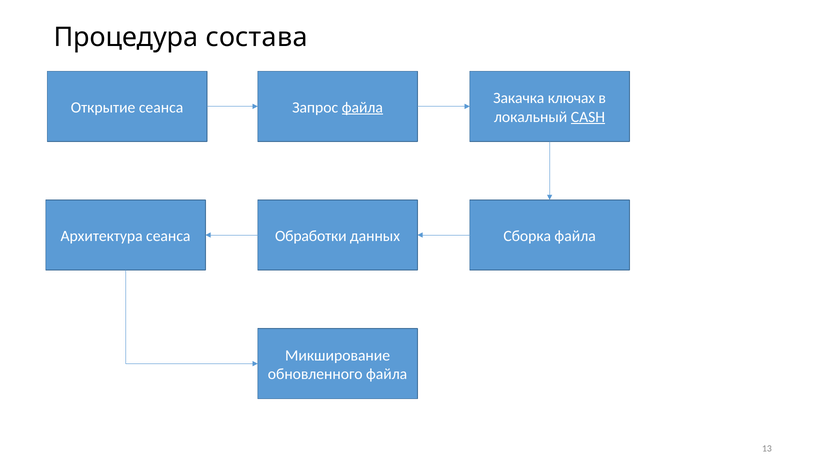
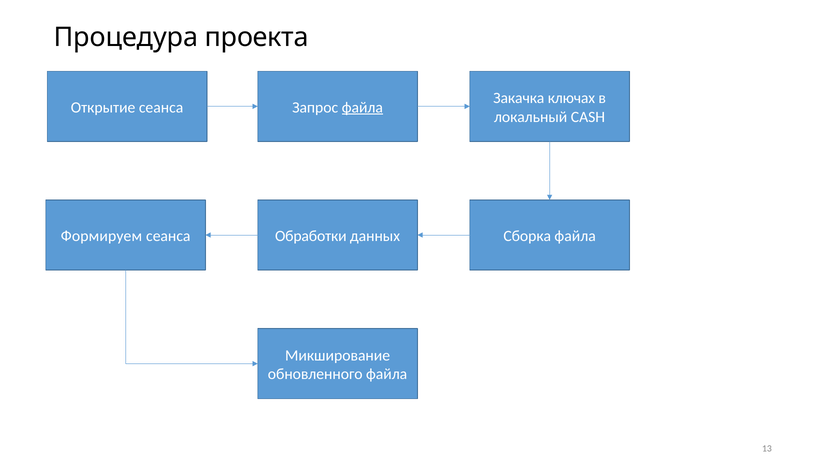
состава: состава -> проекта (257, 37)
CASH underline: present -> none (588, 117)
Архитектура: Архитектура -> Формируем (101, 236)
